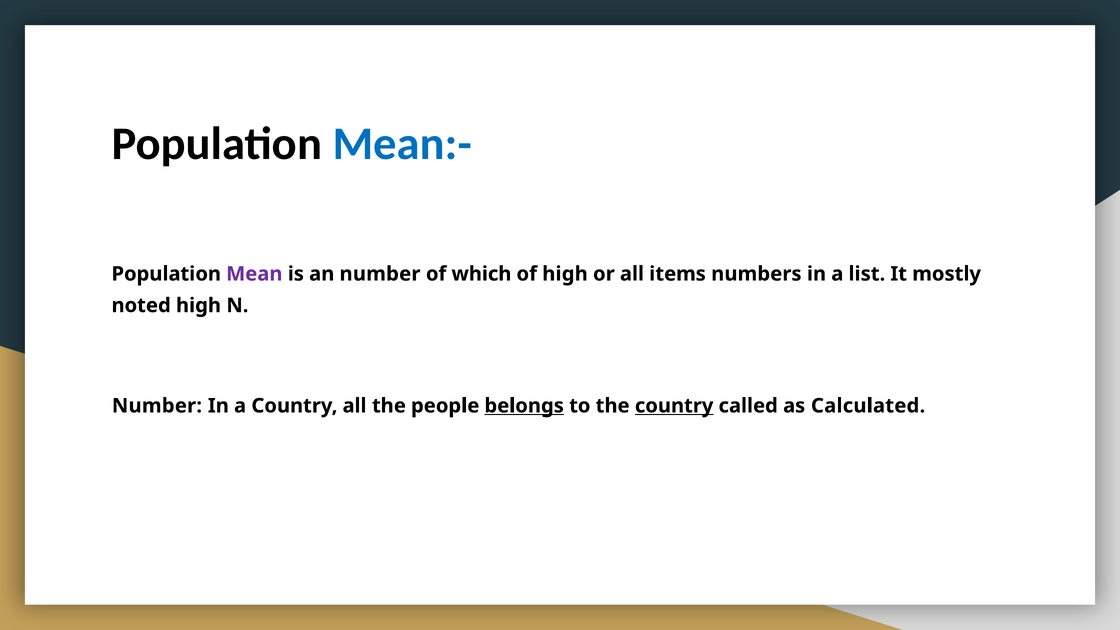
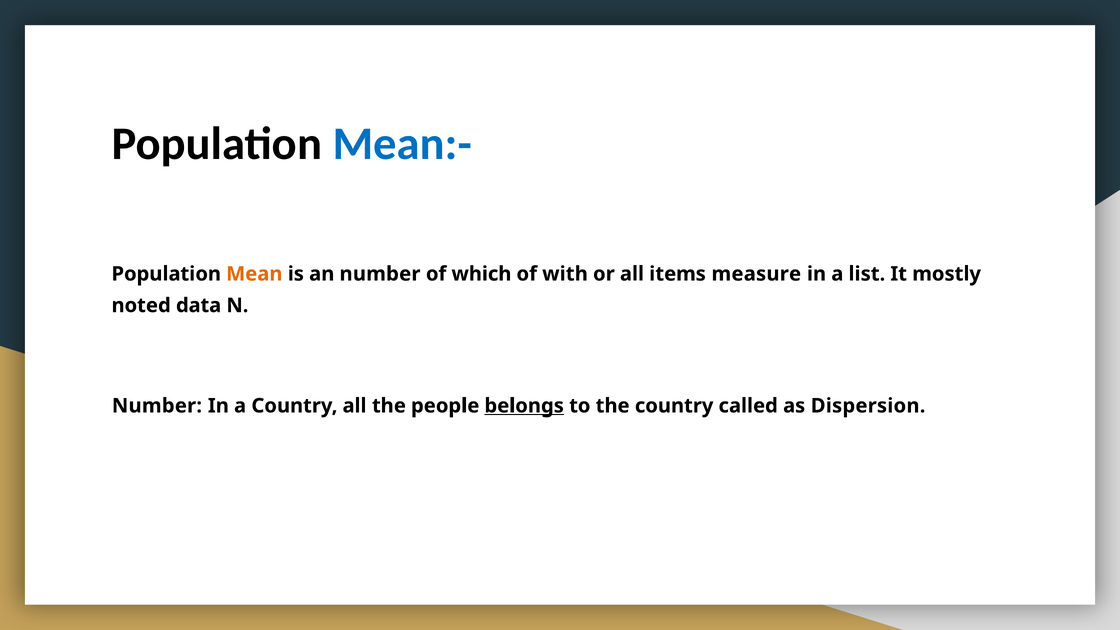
Mean colour: purple -> orange (254, 274)
of high: high -> with (565, 274)
numbers: numbers -> measure (756, 274)
noted high: high -> data (199, 305)
country underline: present -> none (674, 406)
Calculated: Calculated -> Dispersion (868, 406)
